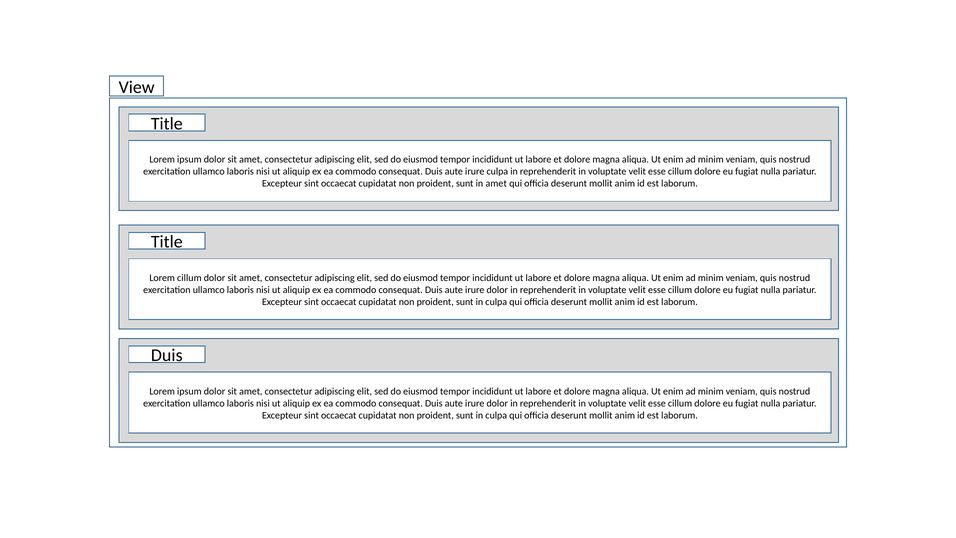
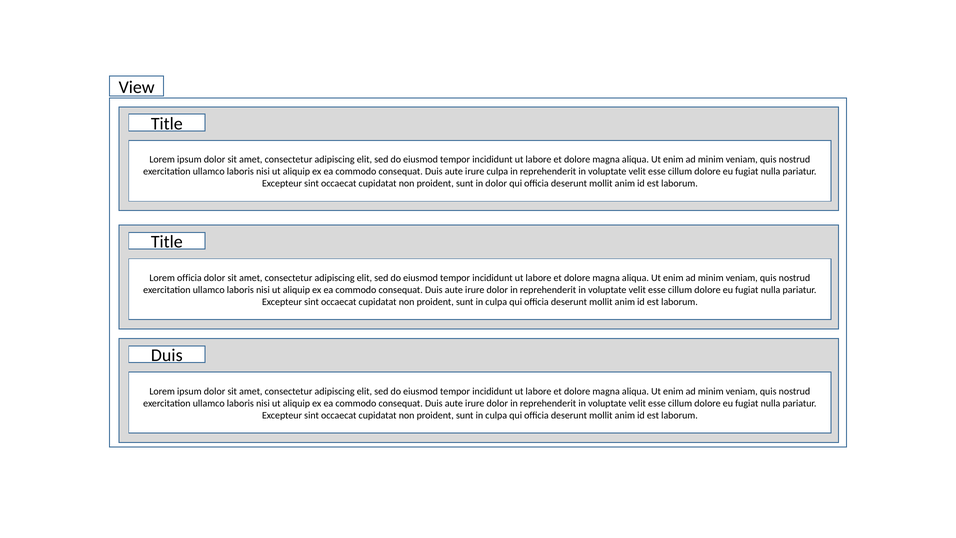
in amet: amet -> dolor (496, 183)
Lorem cillum: cillum -> officia (189, 278)
